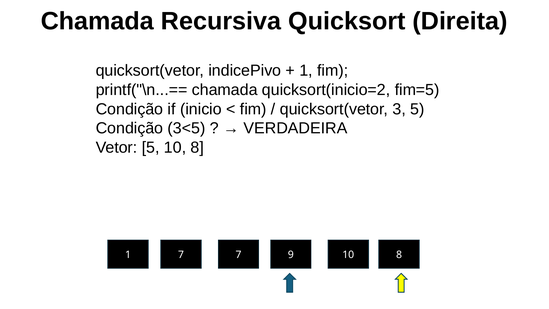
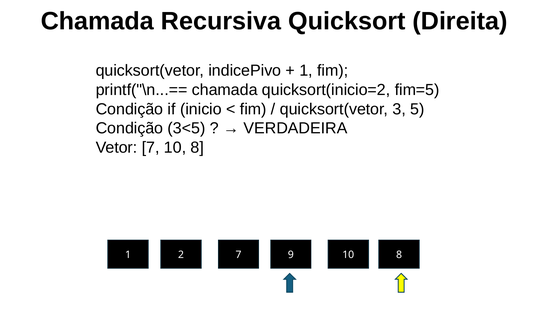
Vetor 5: 5 -> 7 (151, 148)
1 7: 7 -> 2 (181, 255)
